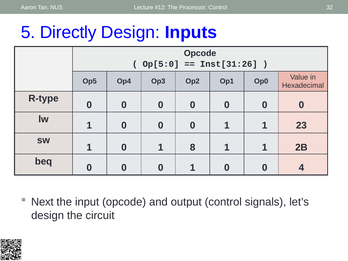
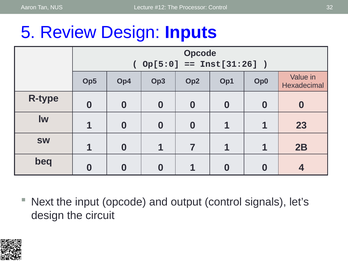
Directly: Directly -> Review (68, 32)
8: 8 -> 7 (193, 147)
